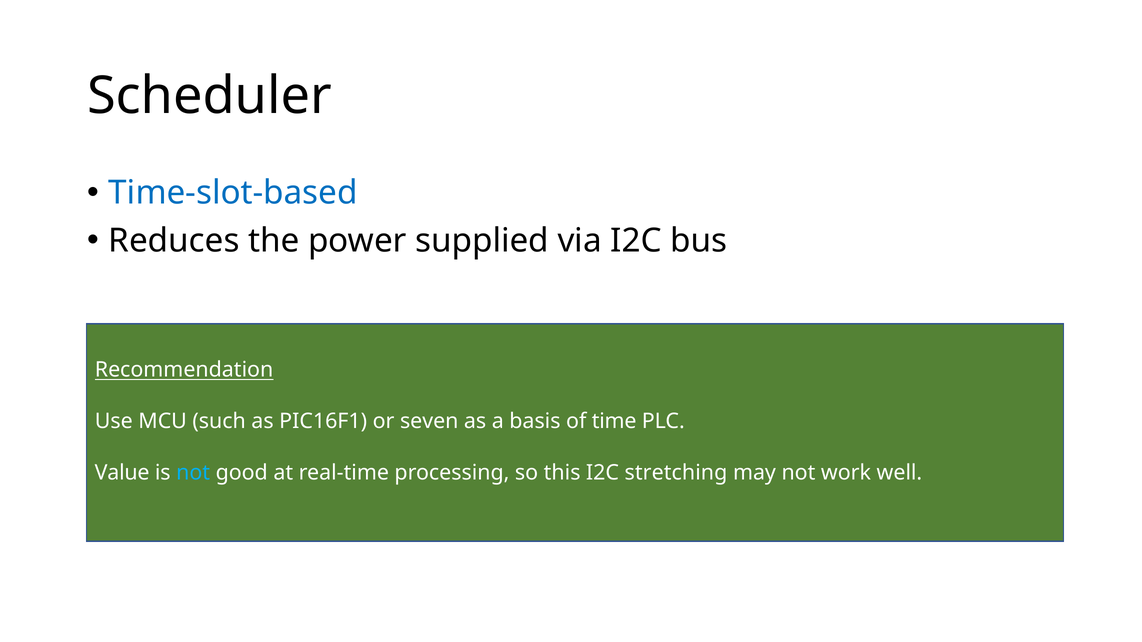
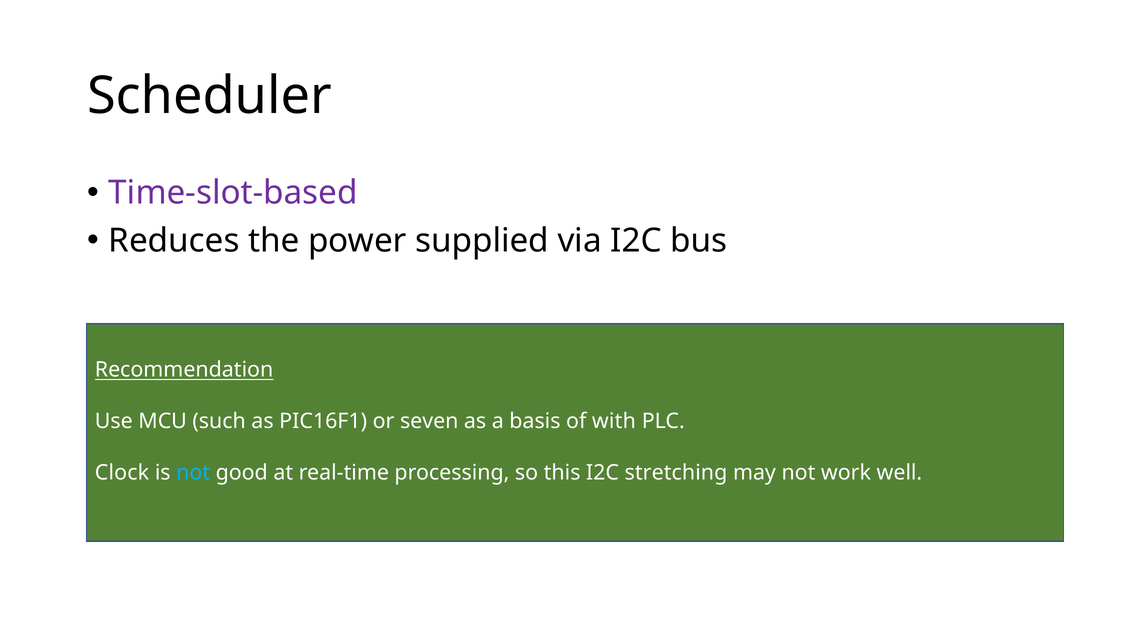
Time-slot-based colour: blue -> purple (233, 193)
time: time -> with (614, 421)
Value: Value -> Clock (122, 473)
